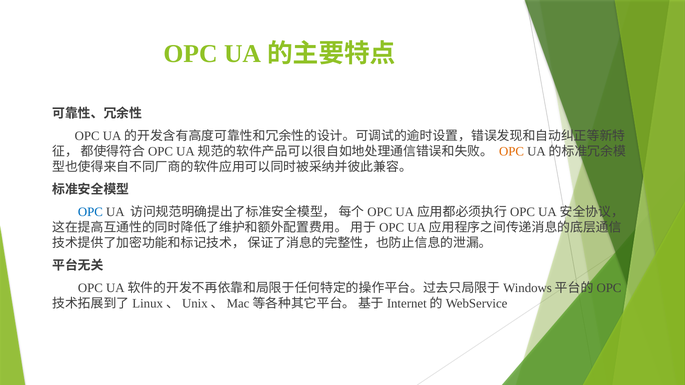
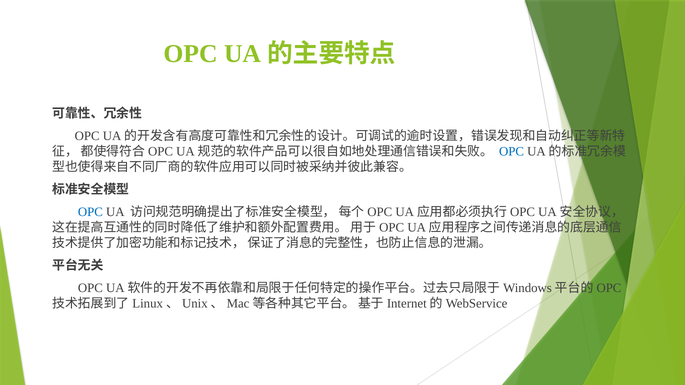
OPC colour: orange -> blue (512, 152)
